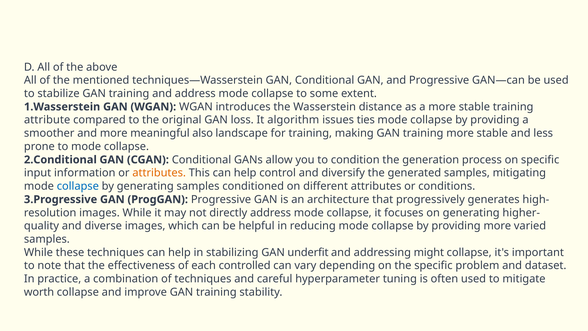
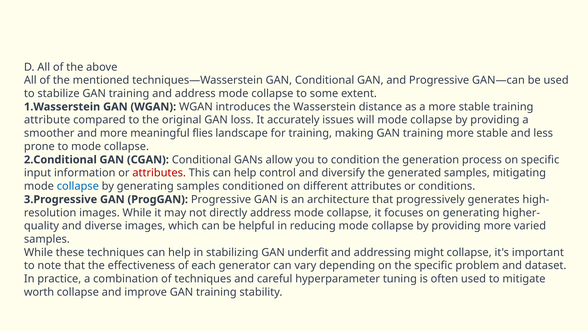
algorithm: algorithm -> accurately (293, 120)
ties: ties -> will (366, 120)
also: also -> flies (203, 133)
attributes colour: orange -> red (159, 173)
controlled: controlled -> generator (245, 265)
